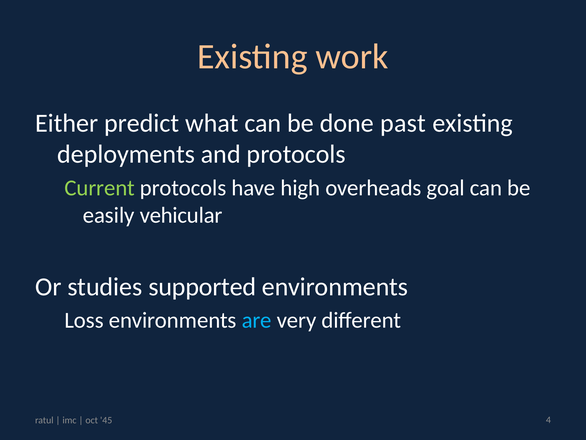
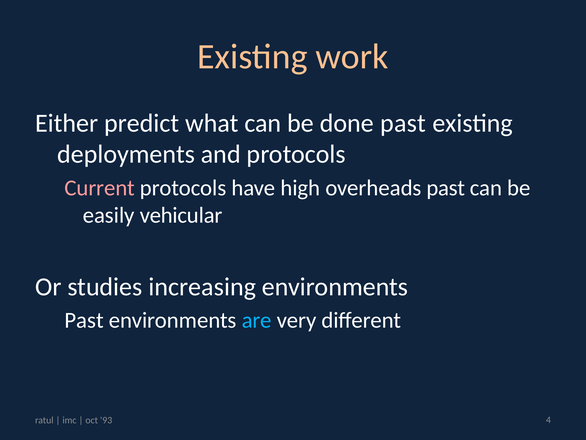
Current colour: light green -> pink (100, 188)
overheads goal: goal -> past (446, 188)
supported: supported -> increasing (202, 286)
Loss: Loss -> Past (84, 320)
45: 45 -> 93 (106, 420)
